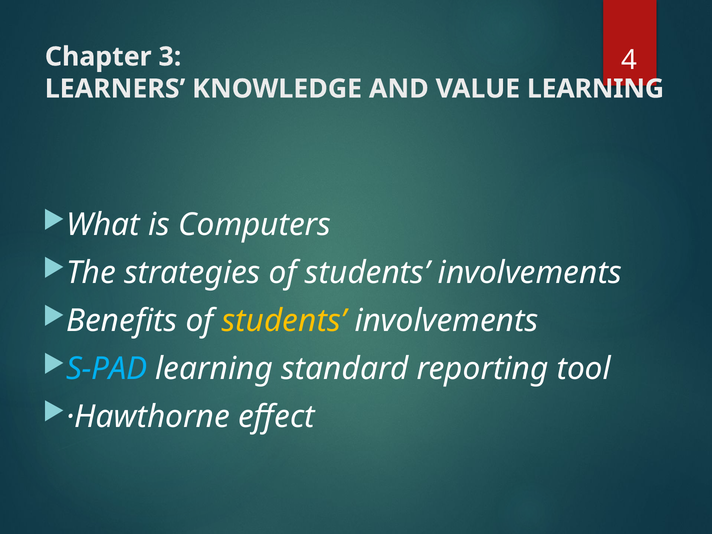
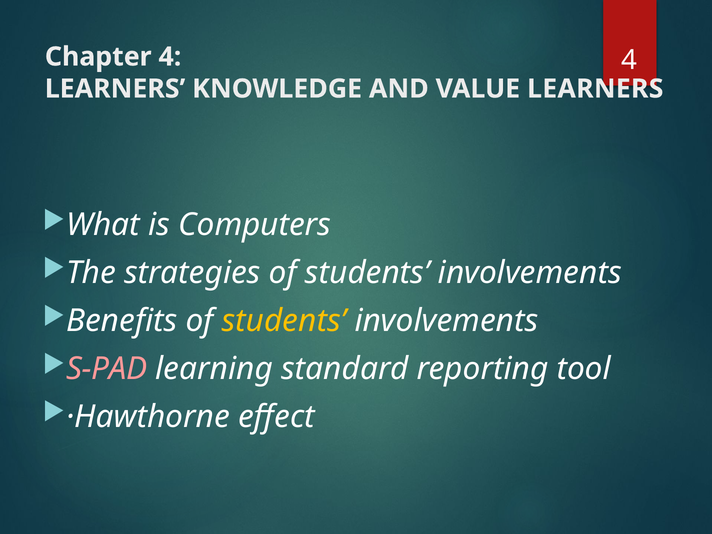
Chapter 3: 3 -> 4 (170, 57)
VALUE LEARNING: LEARNING -> LEARNERS (595, 89)
S-PAD colour: light blue -> pink (107, 369)
